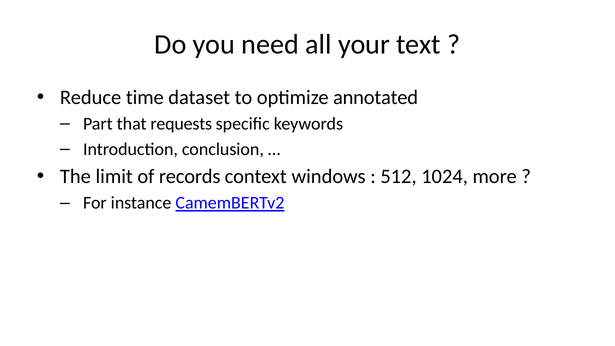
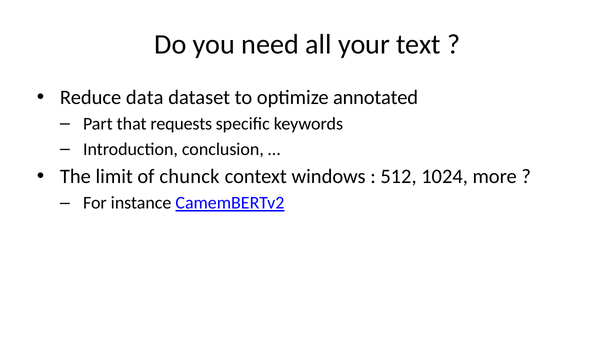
time: time -> data (145, 98)
records: records -> chunck (189, 176)
